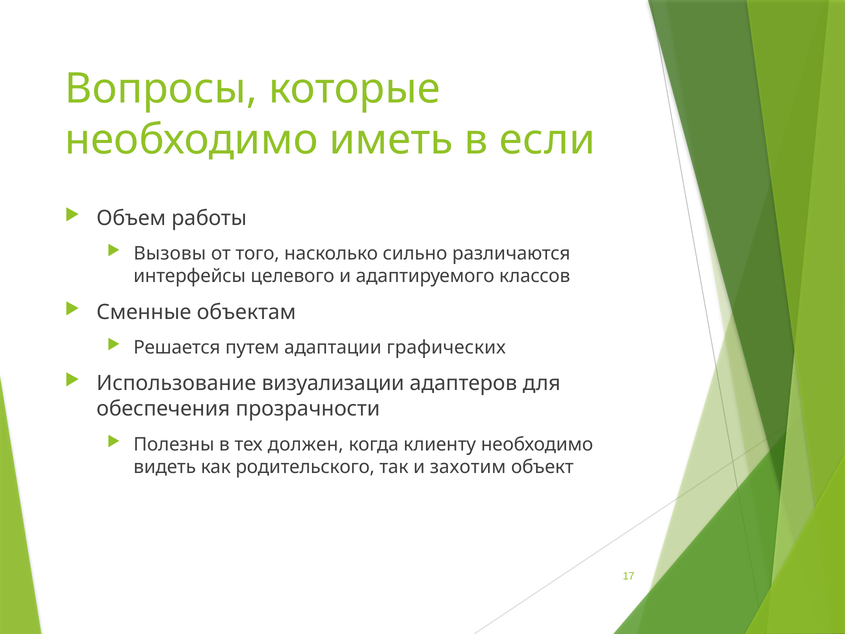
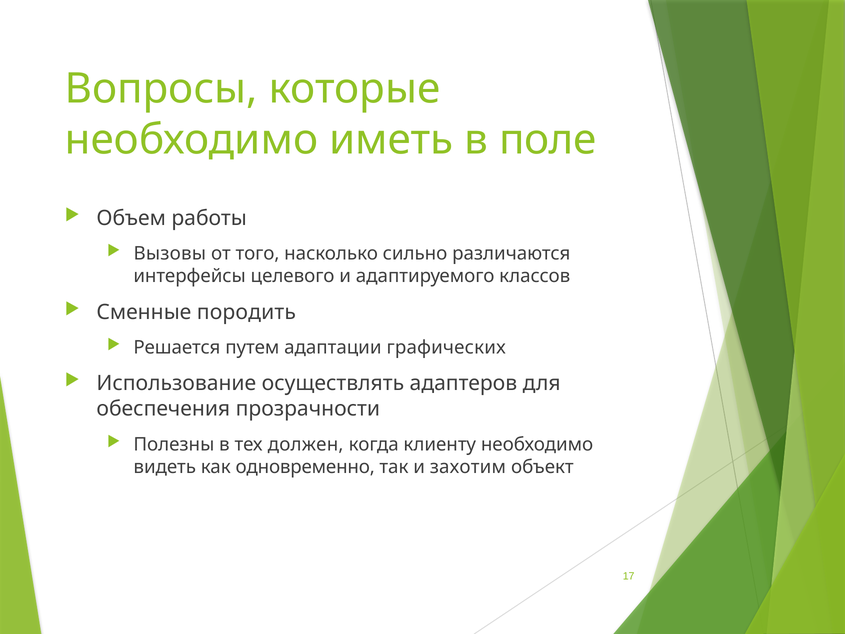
если: если -> поле (548, 140)
объектам: объектам -> породить (246, 312)
визуализации: визуализации -> осуществлять (333, 383)
родительского: родительского -> одновременно (305, 467)
